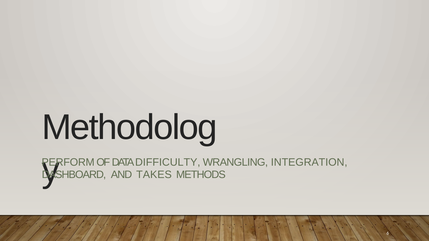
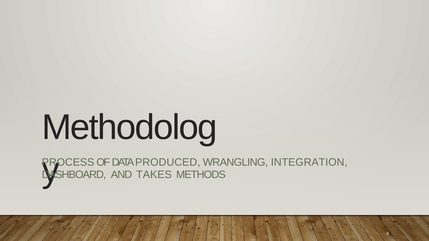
PERFORM: PERFORM -> PROCESS (68, 162)
DIFFICULTY: DIFFICULTY -> PRODUCED (168, 162)
